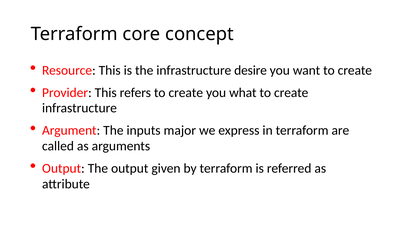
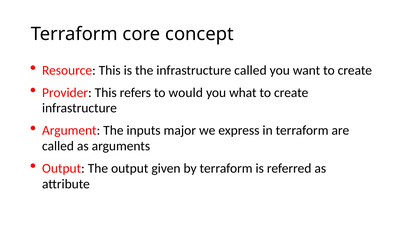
infrastructure desire: desire -> called (250, 70)
refers to create: create -> would (186, 93)
